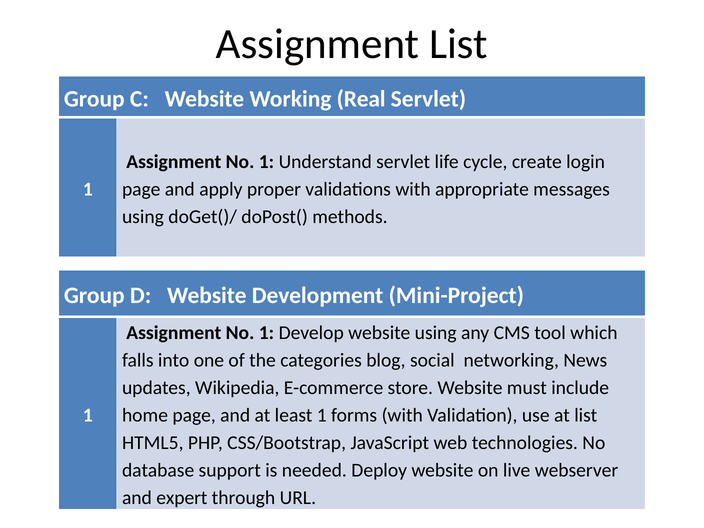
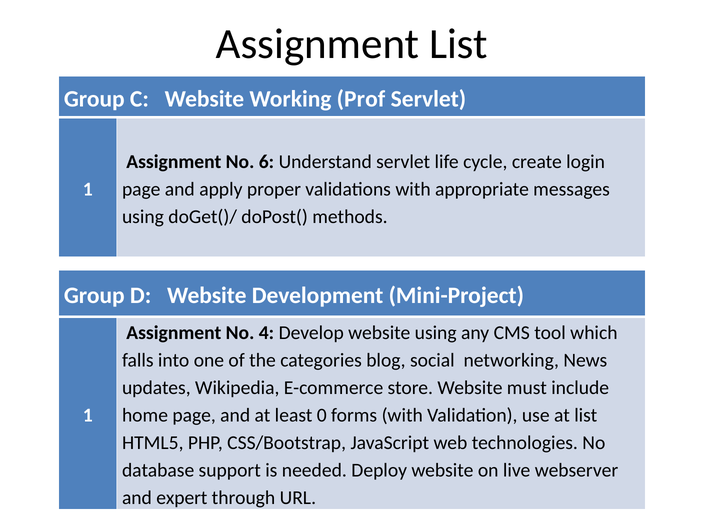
Real: Real -> Prof (361, 99)
1: 1 -> 6 (266, 162)
1: 1 -> 4 (266, 333)
least 1: 1 -> 0 (322, 415)
